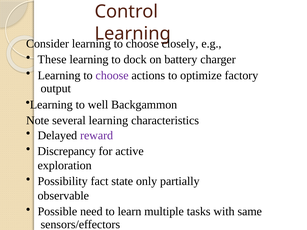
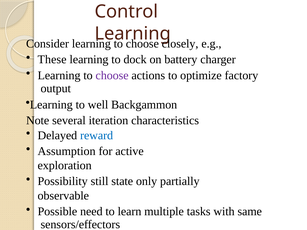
several learning: learning -> iteration (108, 121)
reward colour: purple -> blue (97, 136)
Discrepancy: Discrepancy -> Assumption (67, 151)
fact: fact -> still (100, 181)
